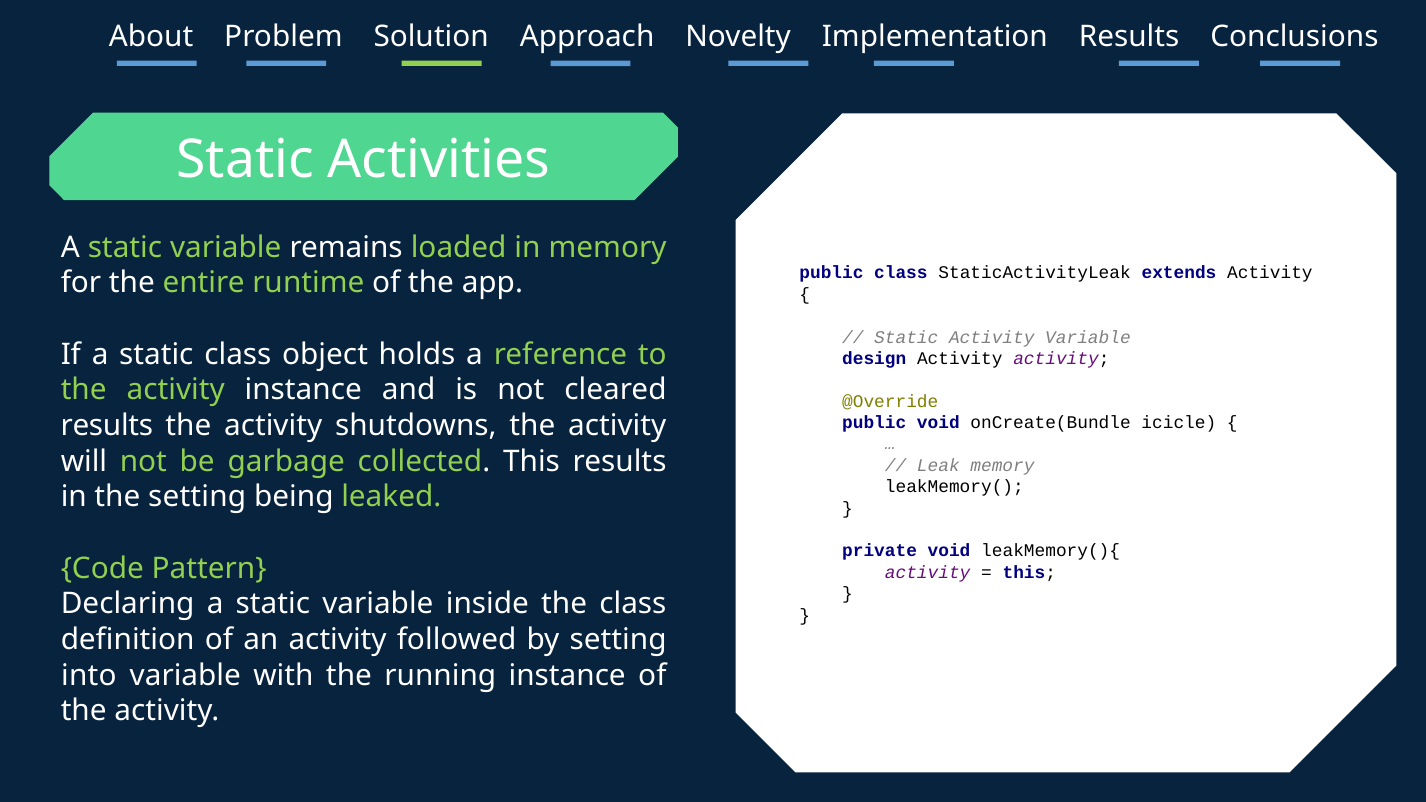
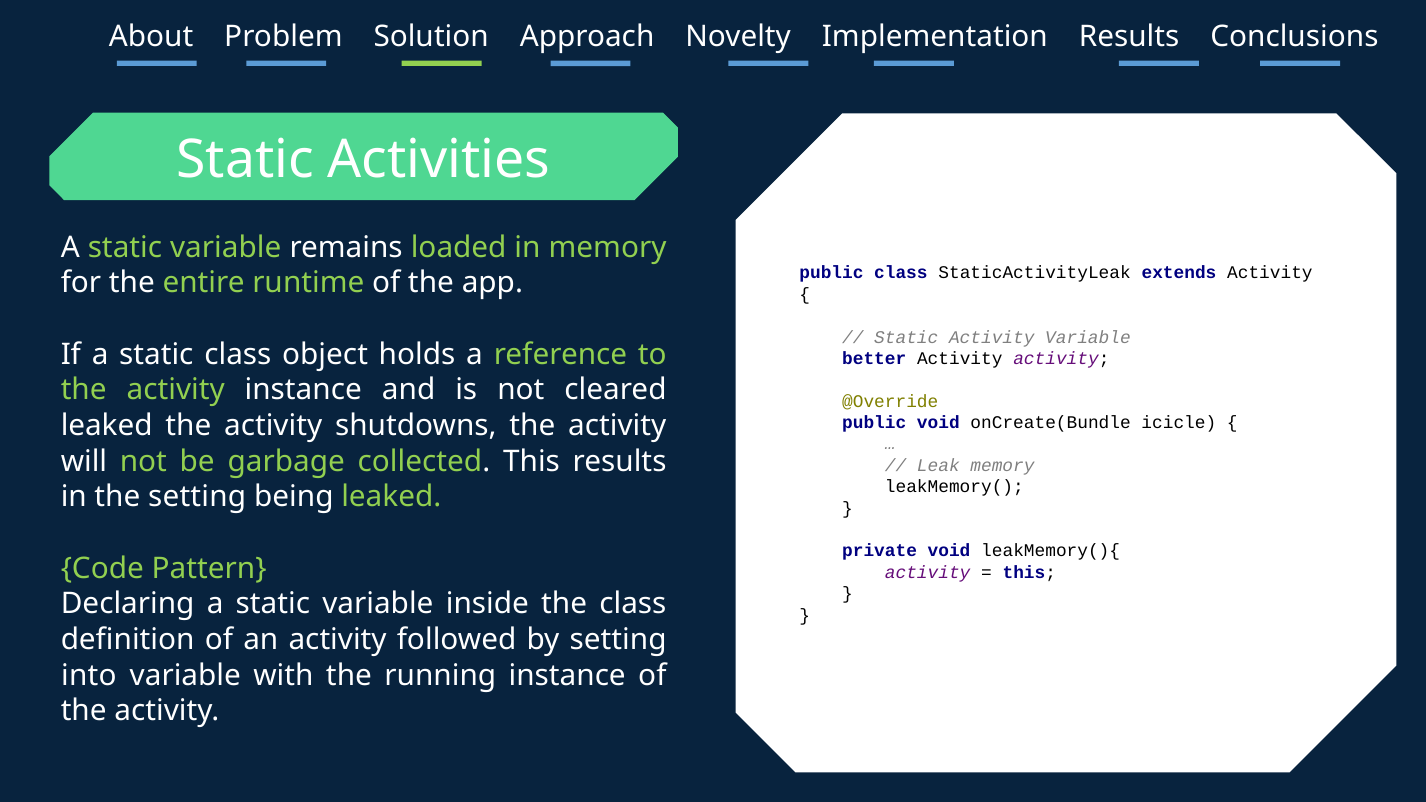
design: design -> better (874, 359)
results: results -> leaked (107, 426)
